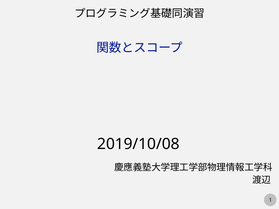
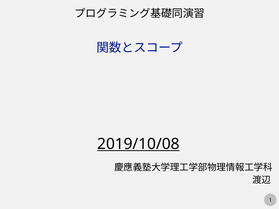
2019/10/08 underline: none -> present (138, 144)
